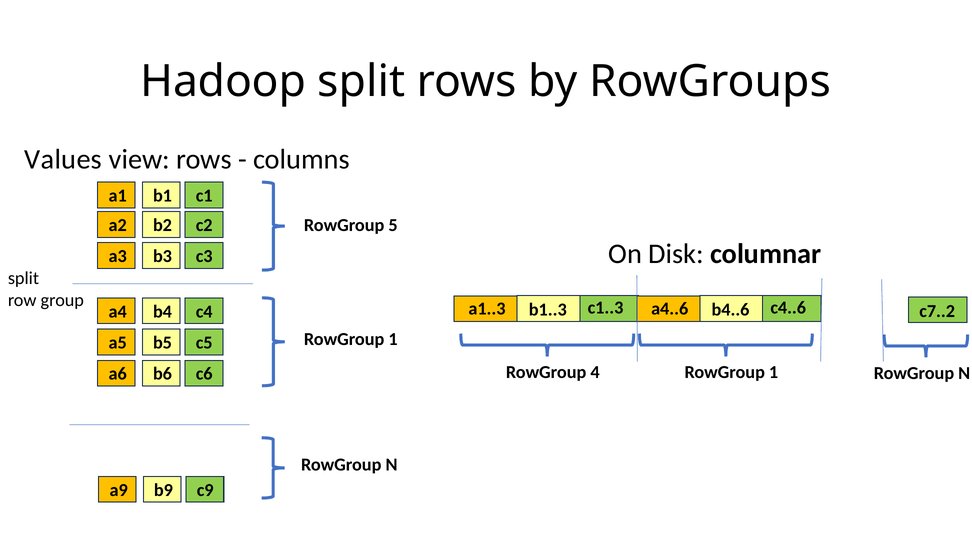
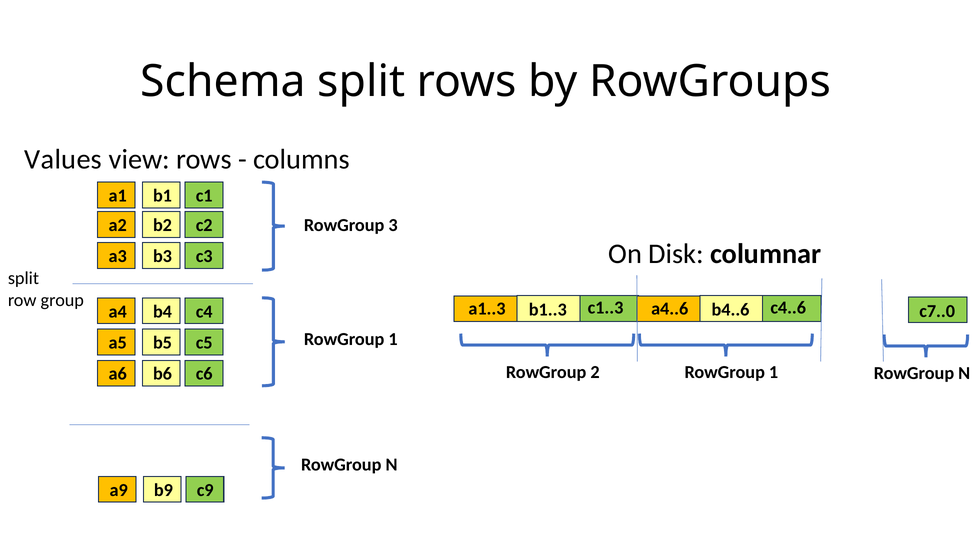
Hadoop: Hadoop -> Schema (223, 82)
5: 5 -> 3 (393, 225)
c7..2: c7..2 -> c7..0 (937, 311)
4: 4 -> 2 (595, 372)
